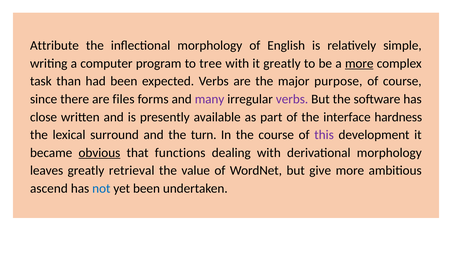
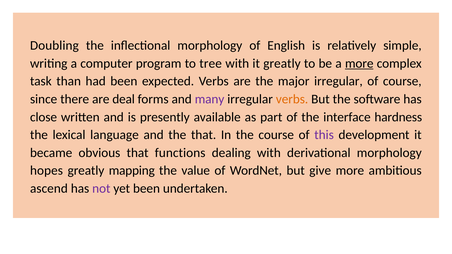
Attribute: Attribute -> Doubling (54, 46)
major purpose: purpose -> irregular (338, 81)
files: files -> deal (124, 99)
verbs colour: purple -> orange (292, 99)
surround: surround -> language (114, 135)
the turn: turn -> that (204, 135)
obvious underline: present -> none (99, 153)
leaves: leaves -> hopes (46, 171)
retrieval: retrieval -> mapping (132, 171)
not colour: blue -> purple (101, 189)
